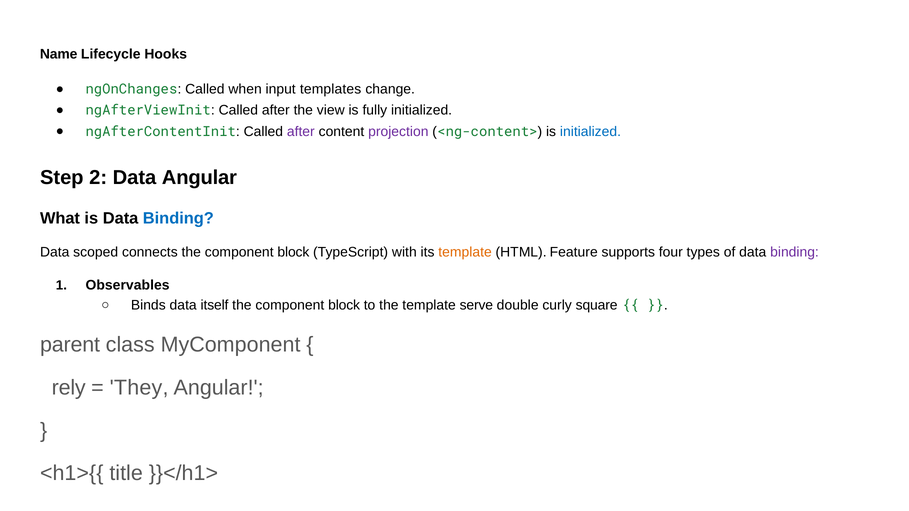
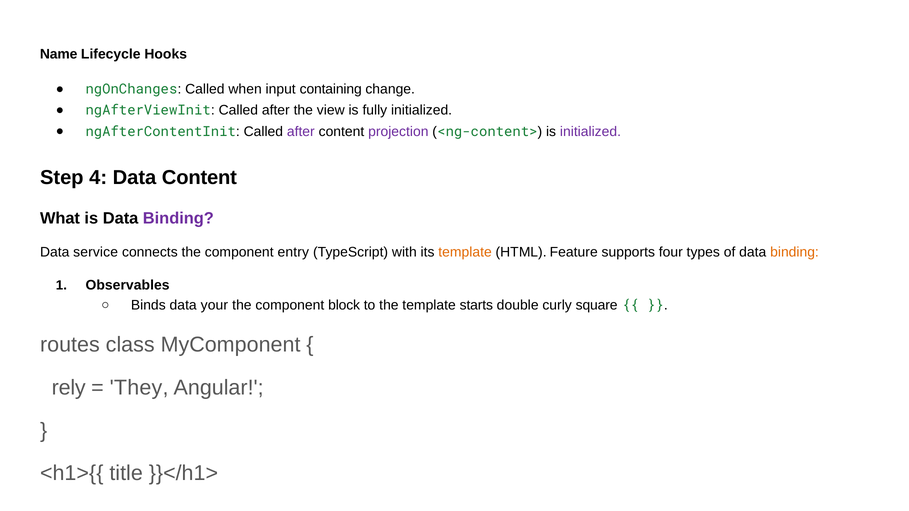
templates: templates -> containing (331, 89)
initialized colour: blue -> purple (590, 132)
2: 2 -> 4 (98, 178)
Data Angular: Angular -> Content (199, 178)
Binding colour: blue -> purple (178, 218)
scoped: scoped -> service (96, 253)
connects the component block: block -> entry (293, 253)
binding colour: purple -> orange (795, 253)
itself: itself -> your (214, 306)
serve: serve -> starts (476, 306)
parent: parent -> routes (70, 345)
